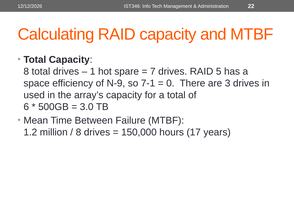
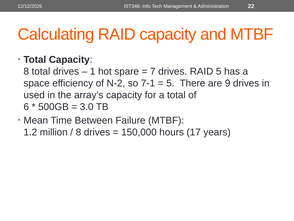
N-9: N-9 -> N-2 (116, 83)
0: 0 -> 5 (170, 83)
3: 3 -> 9 (228, 83)
